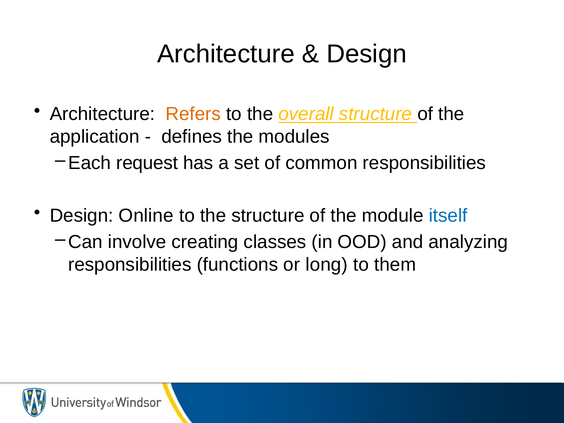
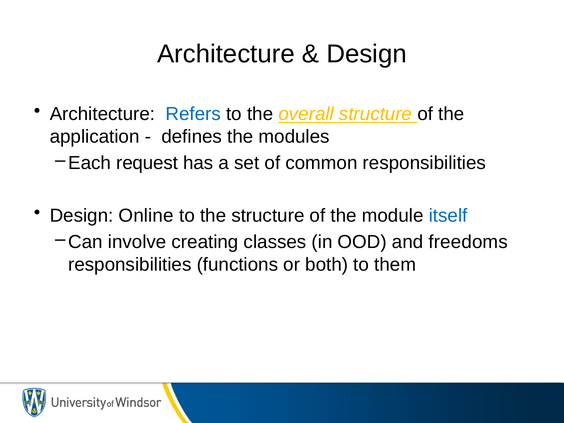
Refers colour: orange -> blue (193, 114)
analyzing: analyzing -> freedoms (468, 242)
long: long -> both (327, 264)
